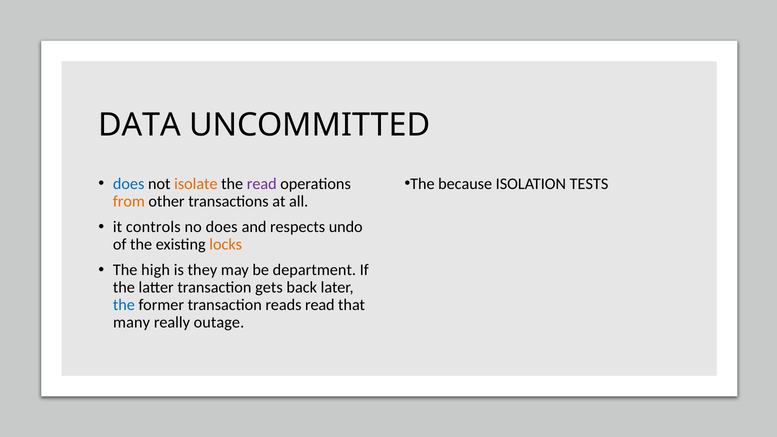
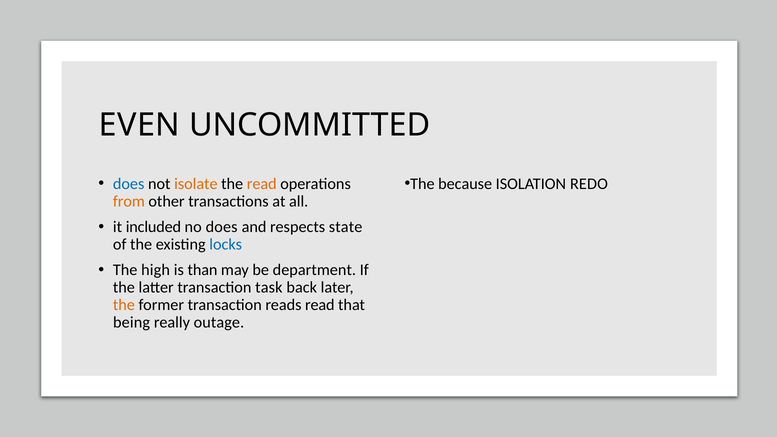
DATA: DATA -> EVEN (139, 125)
read colour: purple -> orange (262, 184)
TESTS: TESTS -> REDO (589, 184)
controls: controls -> included (153, 227)
undo: undo -> state (346, 227)
locks colour: orange -> blue (226, 244)
they: they -> than (203, 270)
gets: gets -> task (269, 287)
the colour: blue -> orange (124, 305)
many: many -> being (132, 322)
